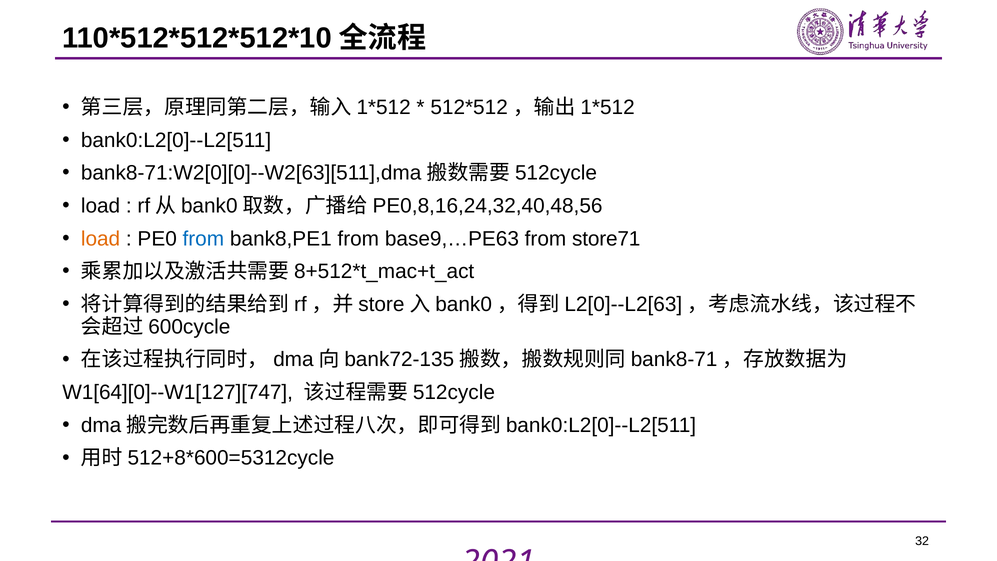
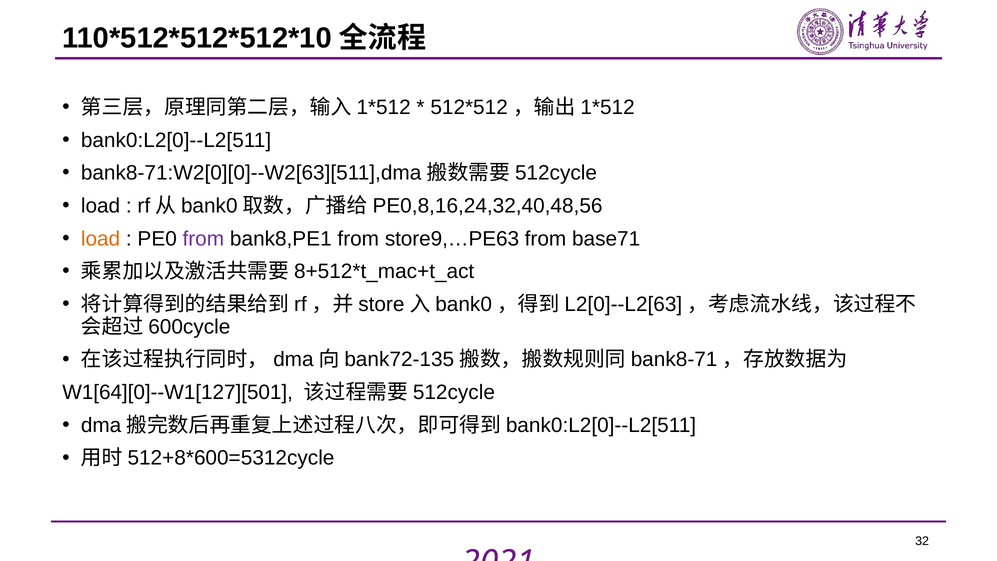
from colour: blue -> purple (203, 239)
base9,…PE63: base9,…PE63 -> store9,…PE63 (452, 239)
store71: store71 -> base71 (606, 239)
W1[64][0]--W1[127][747: W1[64][0]--W1[127][747 -> W1[64][0]--W1[127][501 (178, 392)
